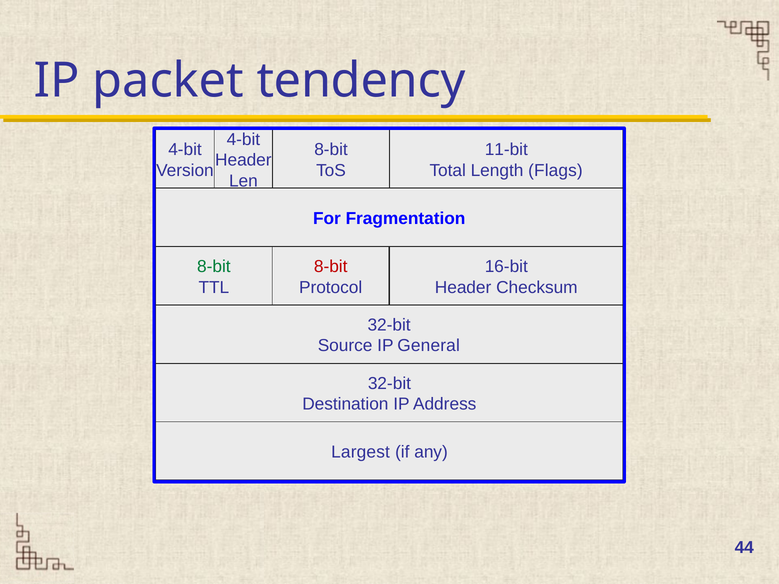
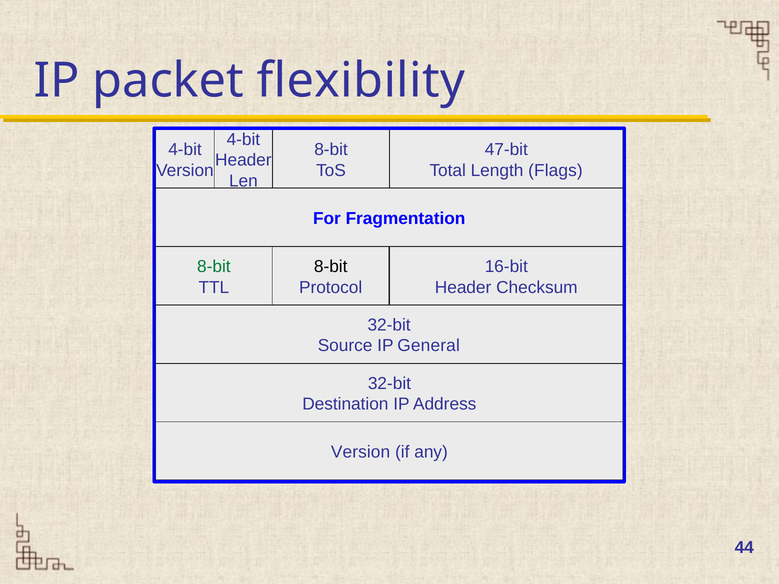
tendency: tendency -> flexibility (361, 81)
11-bit: 11-bit -> 47-bit (506, 150)
8-bit colour: red -> black (331, 267)
Largest: Largest -> Version (361, 452)
